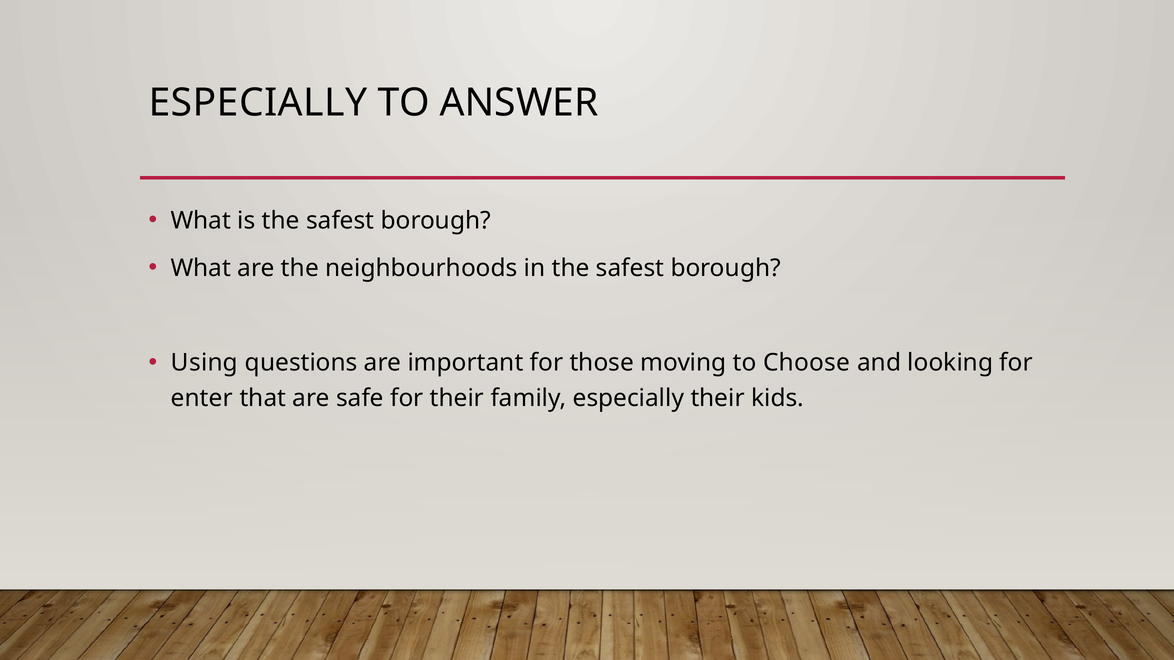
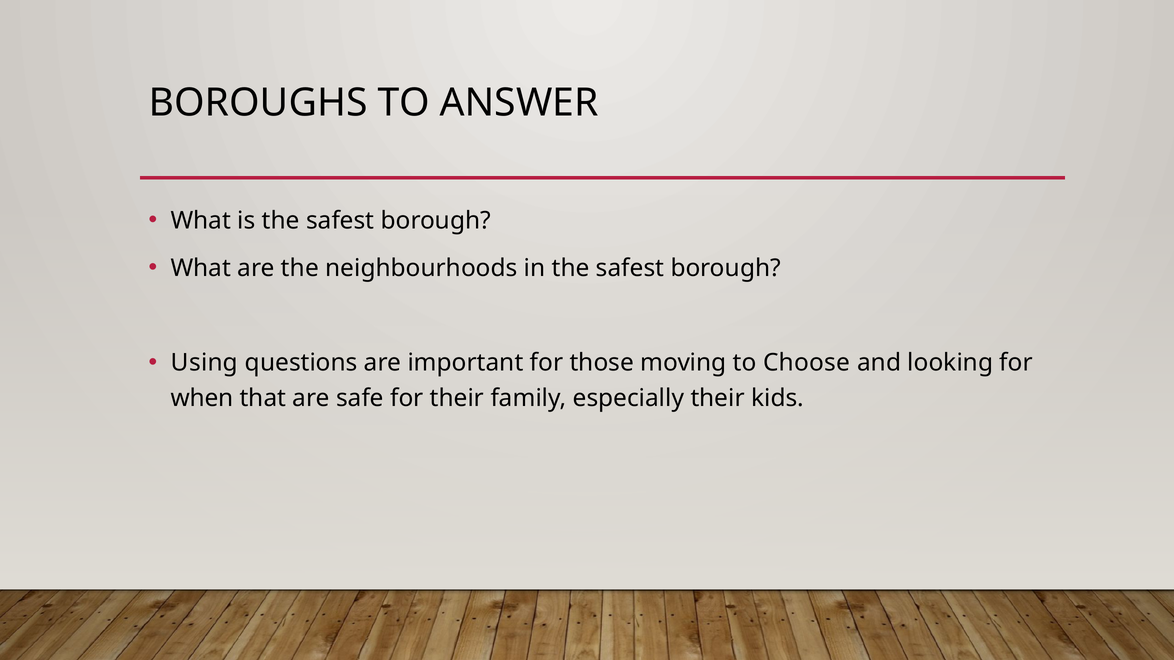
ESPECIALLY: ESPECIALLY -> BOROUGHS (258, 103)
enter: enter -> when (202, 398)
